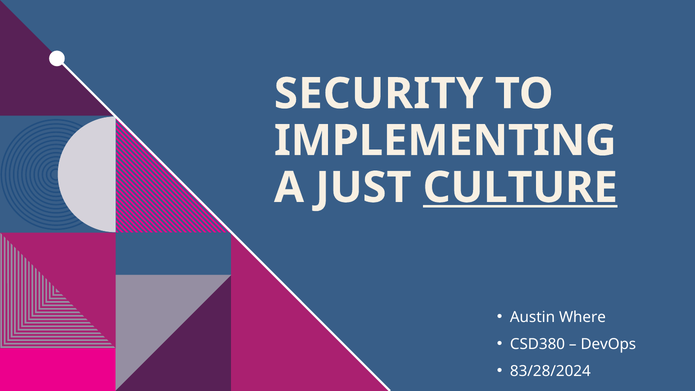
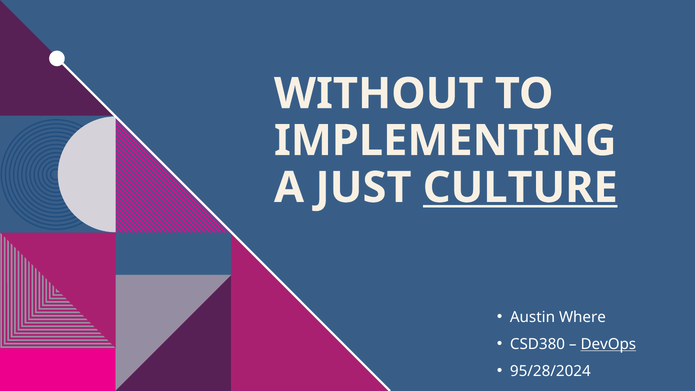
SECURITY: SECURITY -> WITHOUT (379, 94)
DevOps underline: none -> present (608, 344)
83/28/2024: 83/28/2024 -> 95/28/2024 (550, 371)
